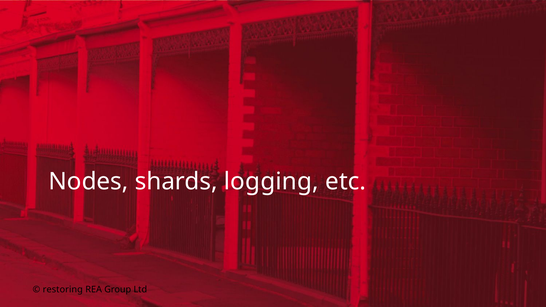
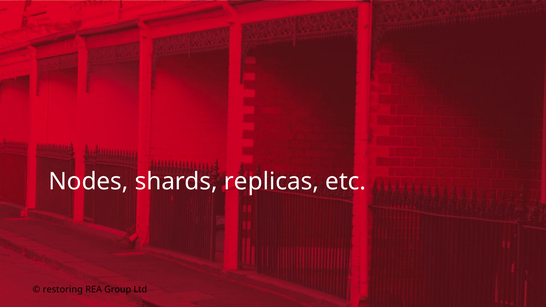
logging: logging -> replicas (271, 182)
